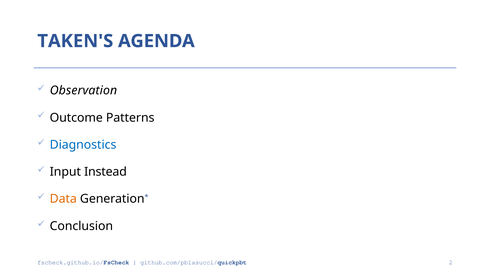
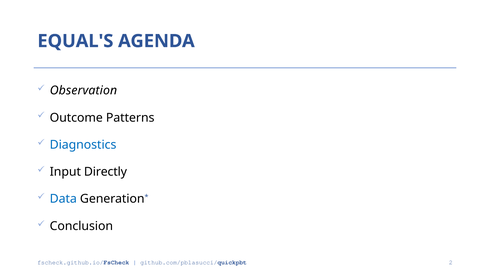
TAKEN'S: TAKEN'S -> EQUAL'S (75, 41)
Instead: Instead -> Directly (105, 172)
Data colour: orange -> blue (63, 199)
